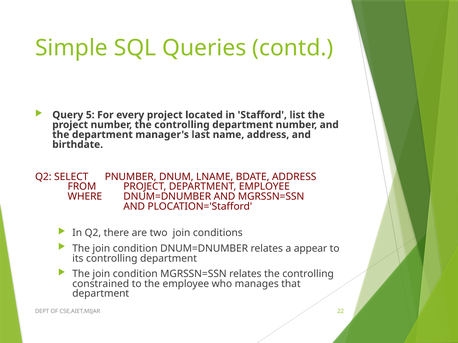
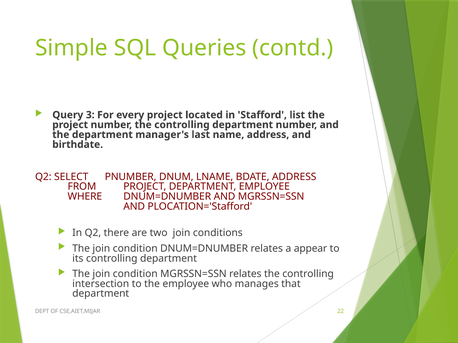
5: 5 -> 3 (90, 115)
constrained: constrained -> intersection (101, 284)
